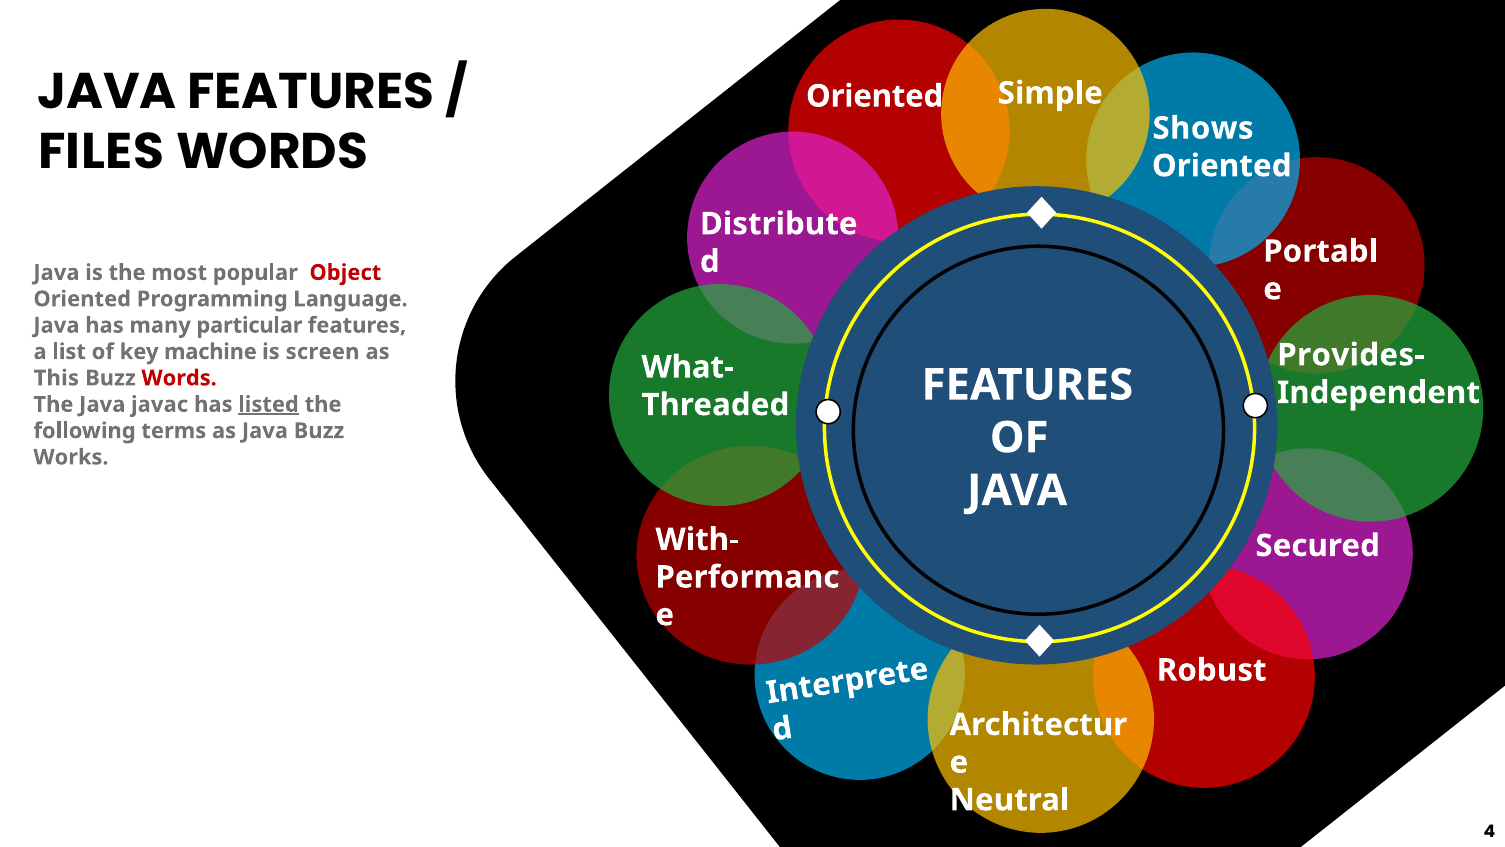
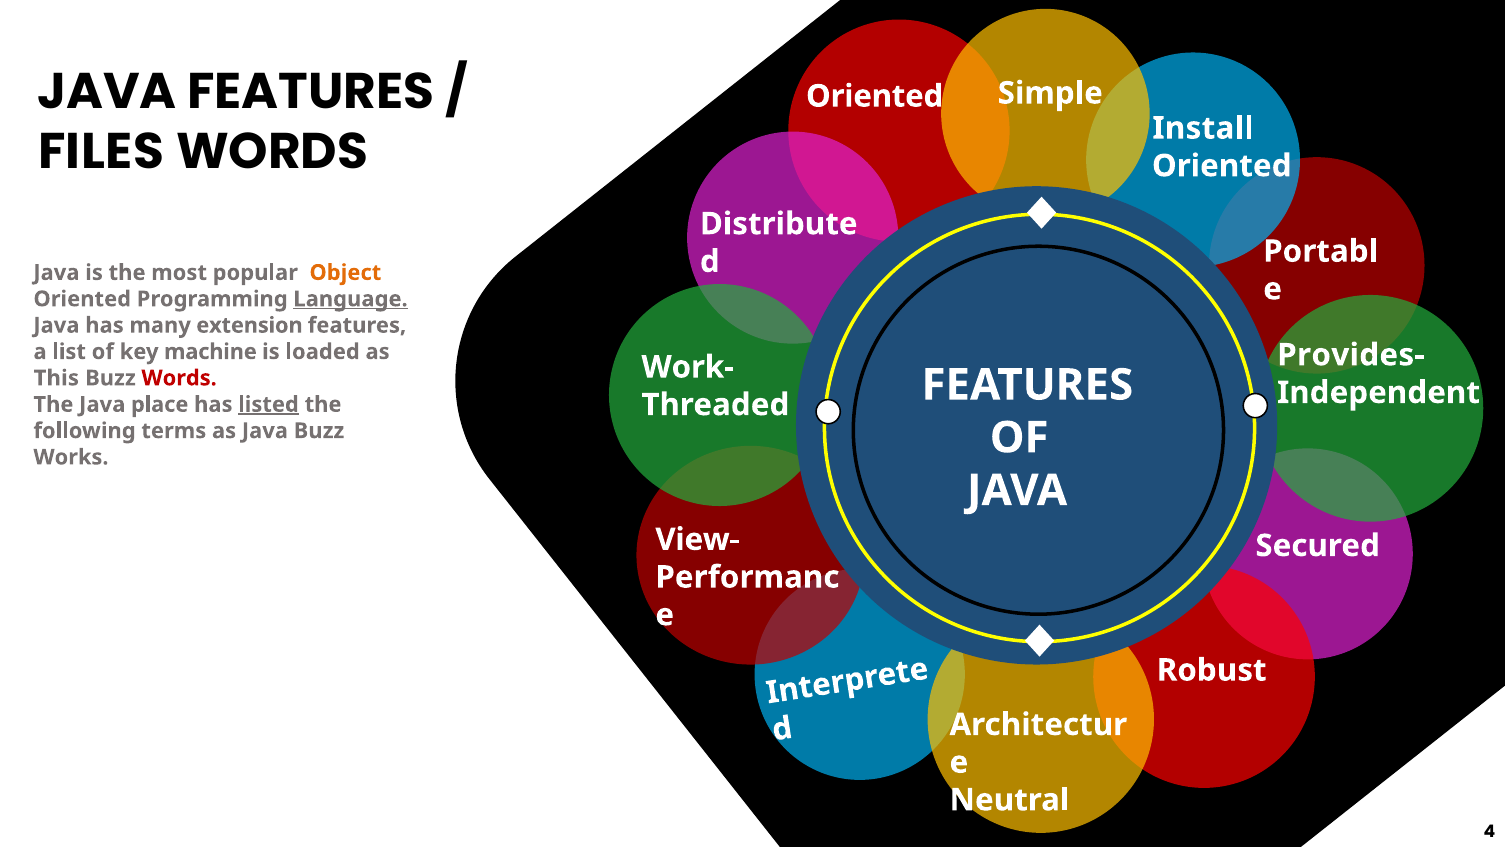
Shows: Shows -> Install (1203, 128)
Object colour: red -> orange (345, 273)
Language underline: none -> present (351, 299)
particular: particular -> extension (249, 325)
screen: screen -> loaded (323, 352)
What-: What- -> Work- (688, 367)
javac: javac -> place (160, 404)
With-: With- -> View- (697, 539)
